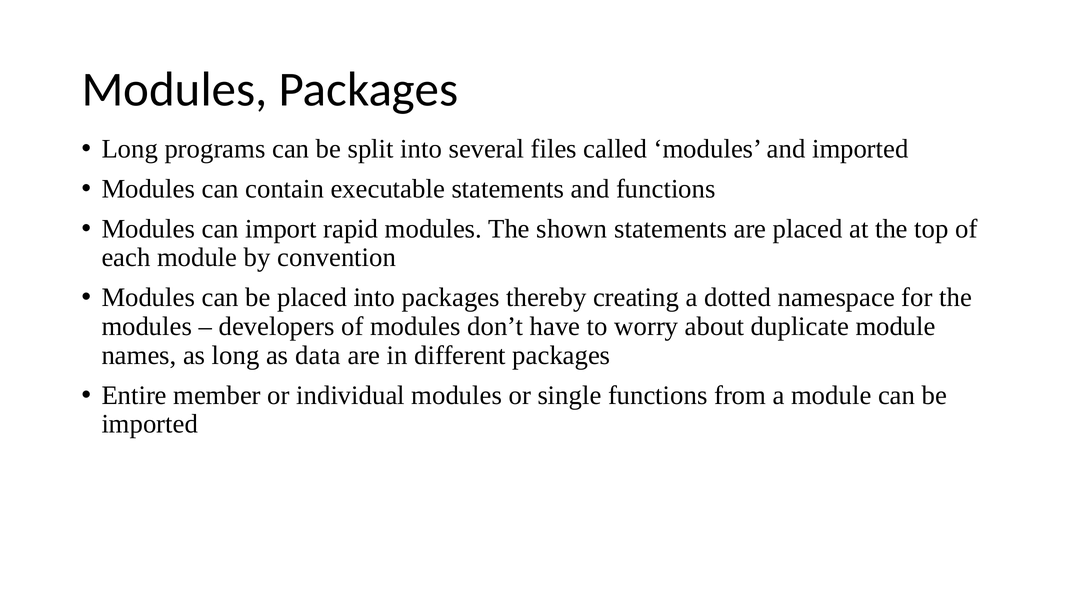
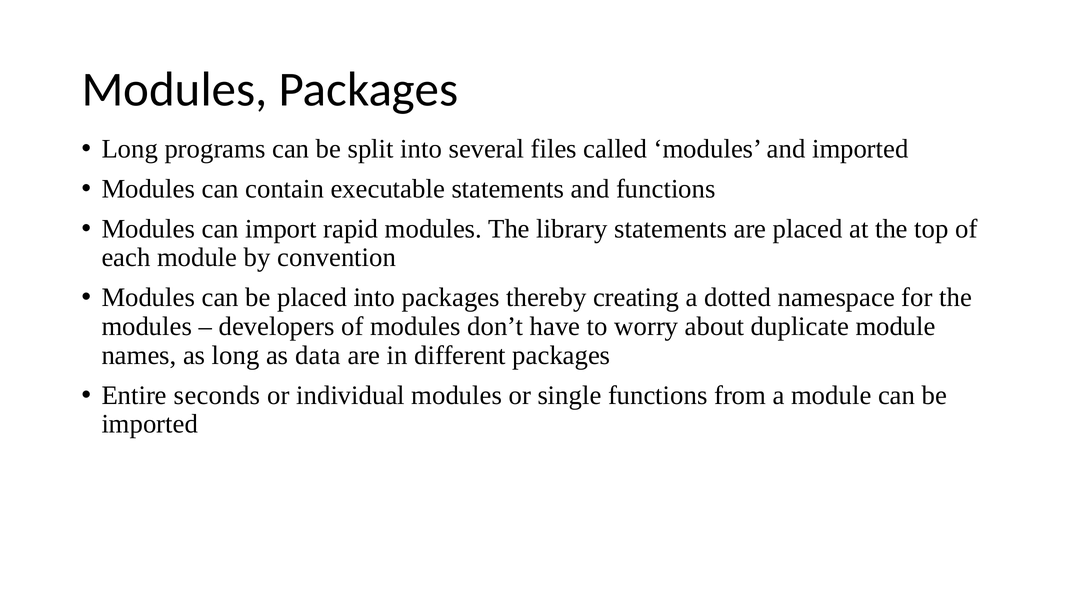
shown: shown -> library (572, 229)
member: member -> seconds (217, 395)
